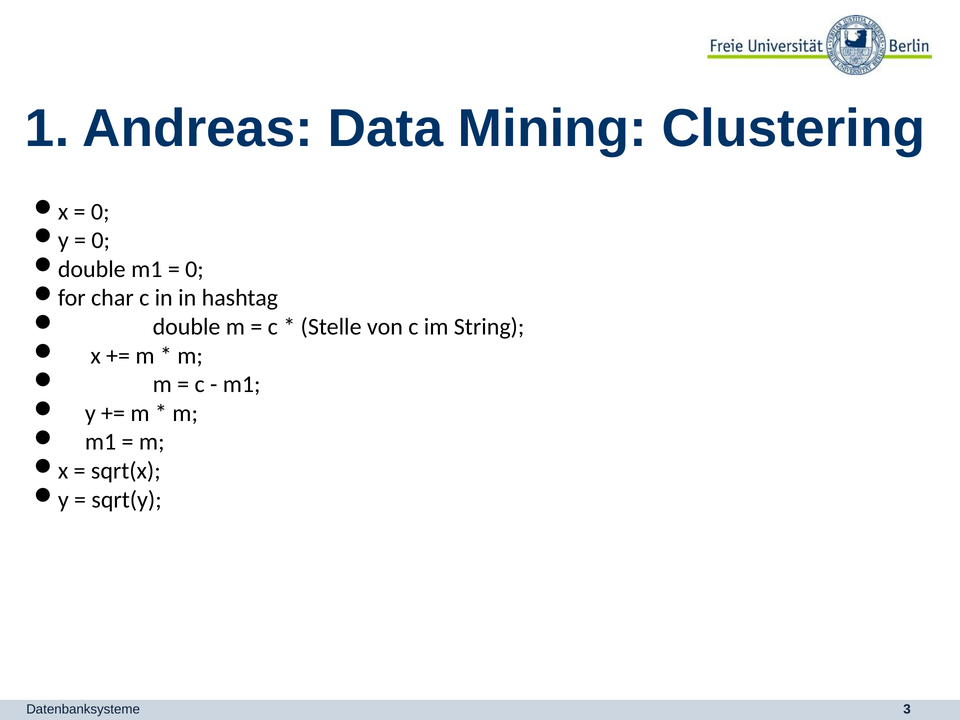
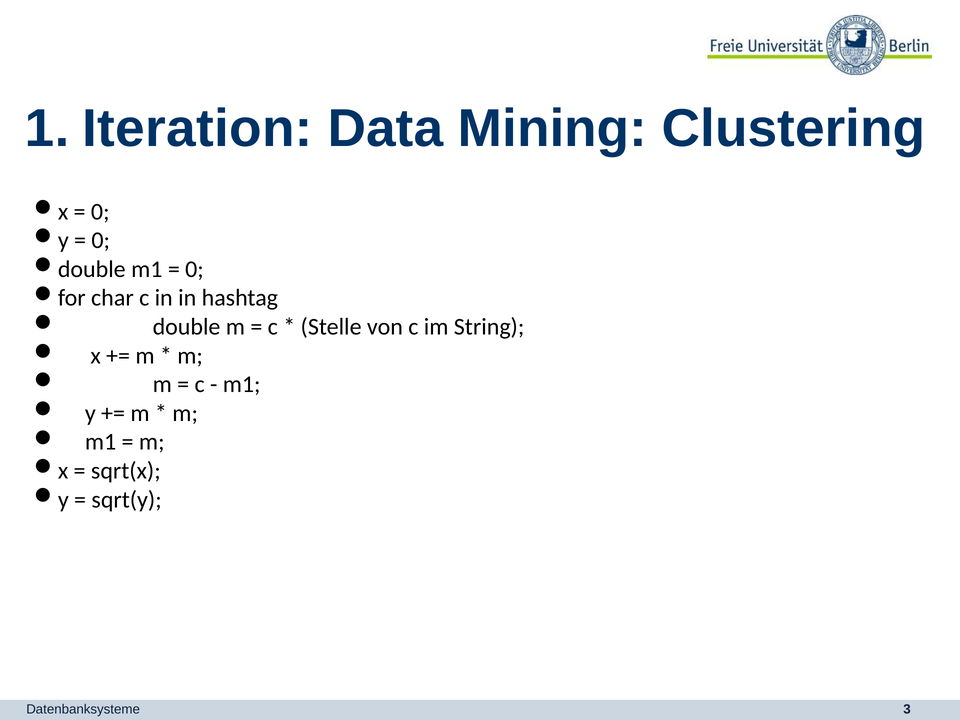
Andreas: Andreas -> Iteration (197, 129)
